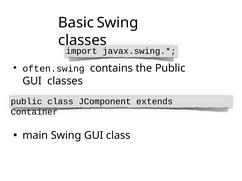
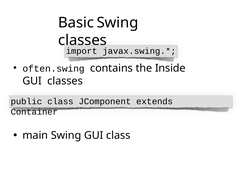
the Public: Public -> Inside (170, 68)
